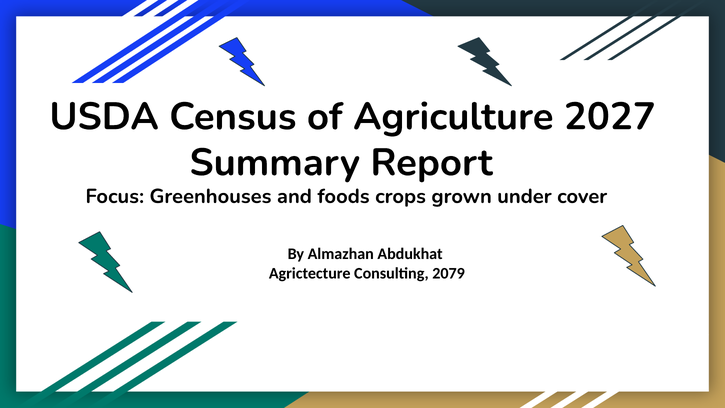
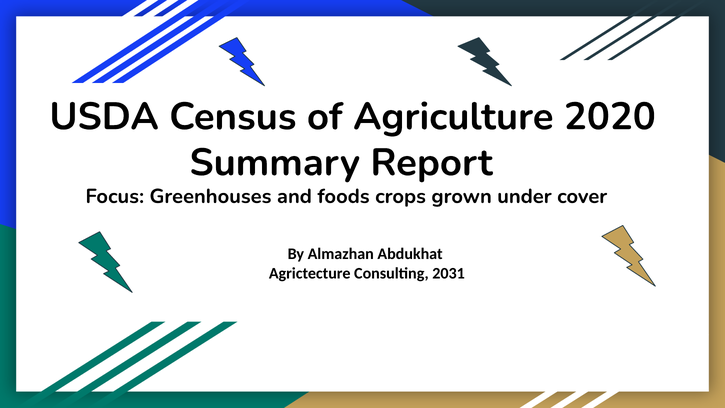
2027: 2027 -> 2020 (610, 116)
2079: 2079 -> 2031 (449, 273)
